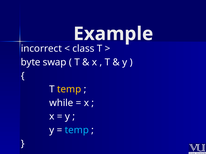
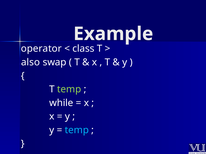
incorrect: incorrect -> operator (41, 49)
byte: byte -> also (30, 62)
temp colour: yellow -> light green (69, 90)
